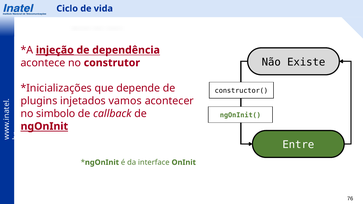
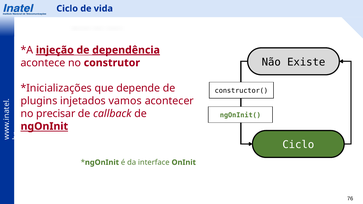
dependência underline: none -> present (126, 50)
simbolo: simbolo -> precisar (56, 114)
Entre: Entre -> Ciclo (298, 145)
